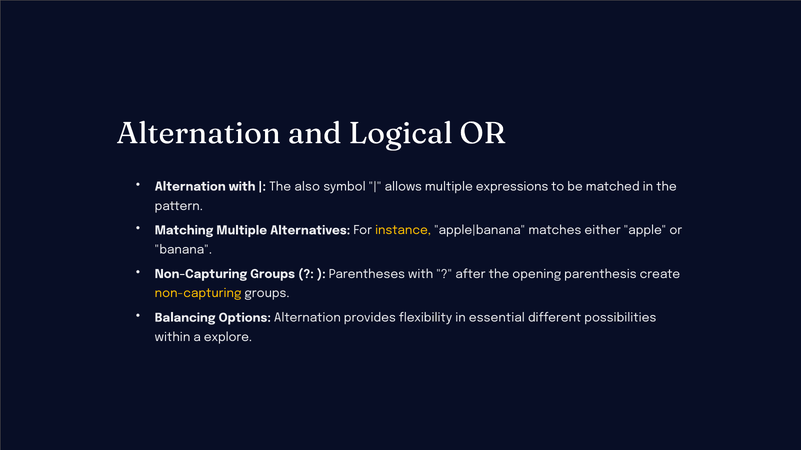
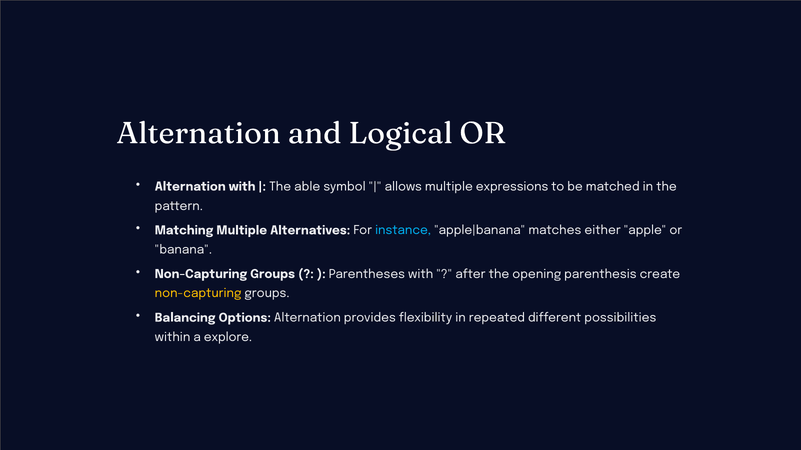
also: also -> able (307, 187)
instance colour: yellow -> light blue (403, 231)
essential: essential -> repeated (497, 318)
